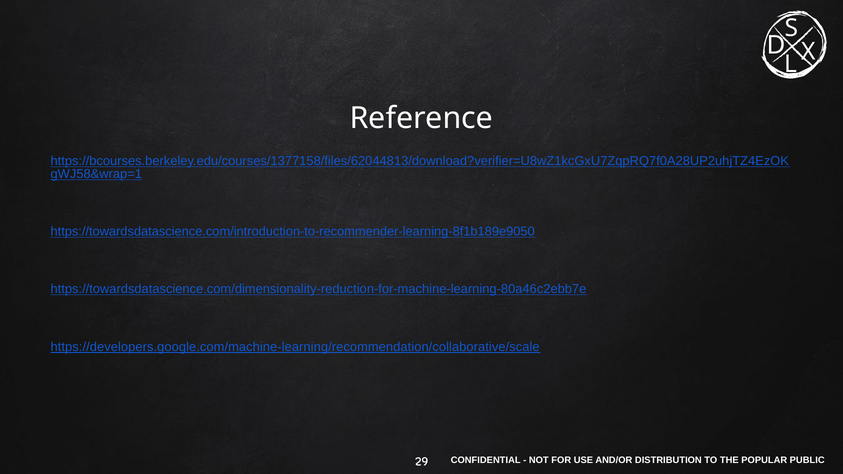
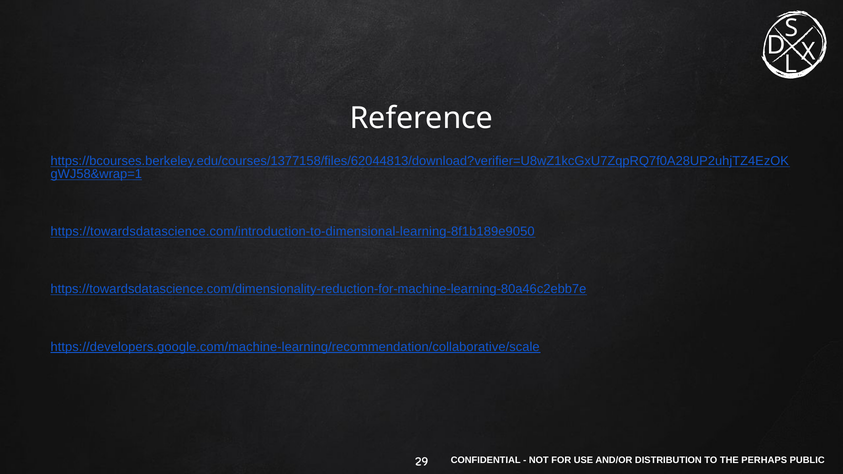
https://towardsdatascience.com/introduction-to-recommender-learning-8f1b189e9050: https://towardsdatascience.com/introduction-to-recommender-learning-8f1b189e9050 -> https://towardsdatascience.com/introduction-to-dimensional-learning-8f1b189e9050 (293, 232)
POPULAR: POPULAR -> PERHAPS (764, 461)
